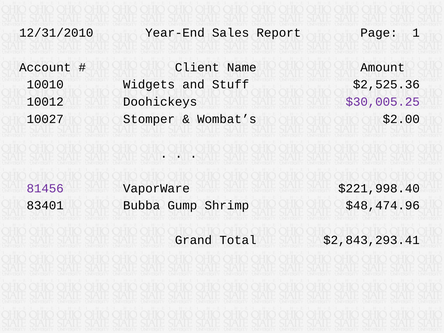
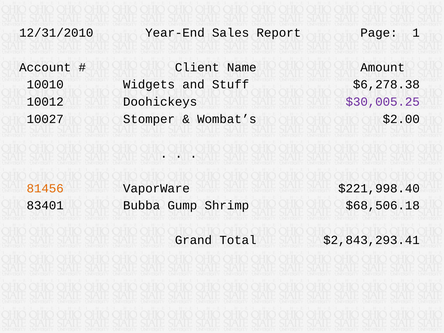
$2,525.36: $2,525.36 -> $6,278.38 (386, 85)
81456 colour: purple -> orange (45, 188)
$48,474.96: $48,474.96 -> $68,506.18 (383, 206)
